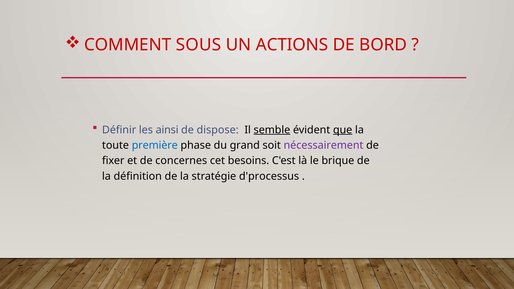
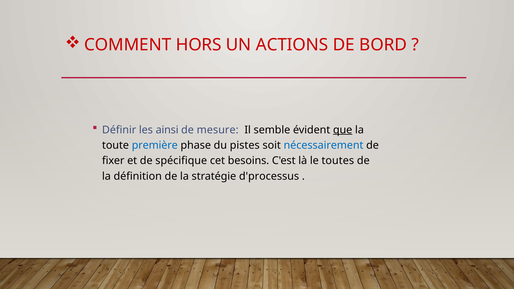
SOUS: SOUS -> HORS (199, 45)
dispose: dispose -> mesure (218, 130)
semble underline: present -> none (272, 130)
grand: grand -> pistes (245, 145)
nécessairement colour: purple -> blue (324, 145)
concernes: concernes -> spécifique (181, 161)
brique: brique -> toutes (338, 161)
